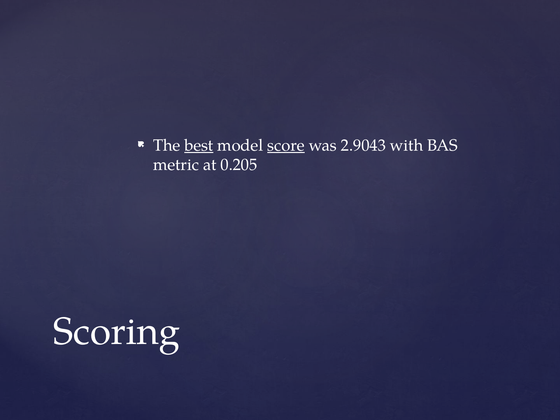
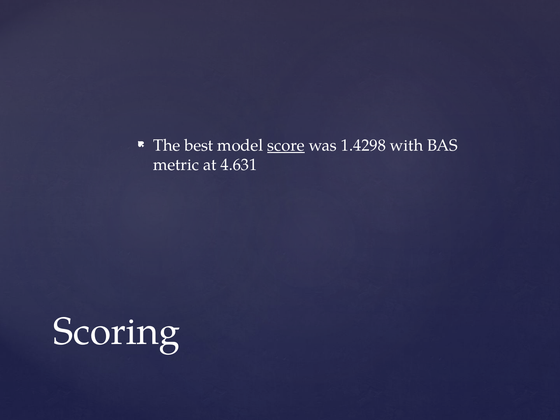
best underline: present -> none (199, 145)
2.9043: 2.9043 -> 1.4298 (363, 145)
0.205: 0.205 -> 4.631 (239, 165)
